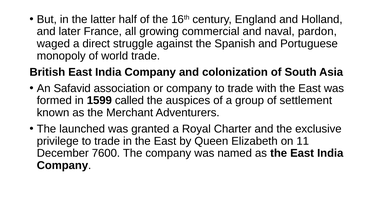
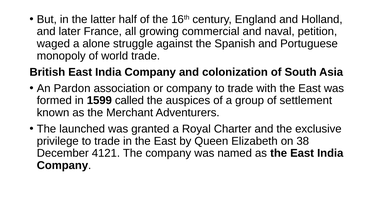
pardon: pardon -> petition (317, 31)
direct: direct -> alone (96, 44)
Safavid: Safavid -> Pardon (72, 88)
11: 11 -> 38 (303, 141)
7600: 7600 -> 4121 (106, 153)
